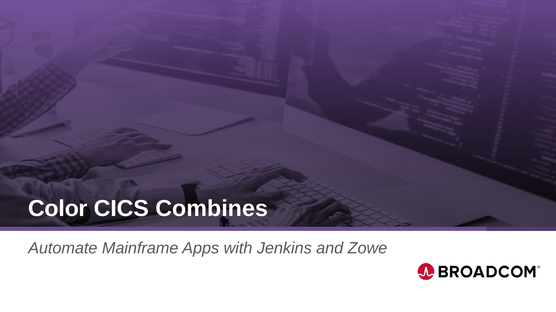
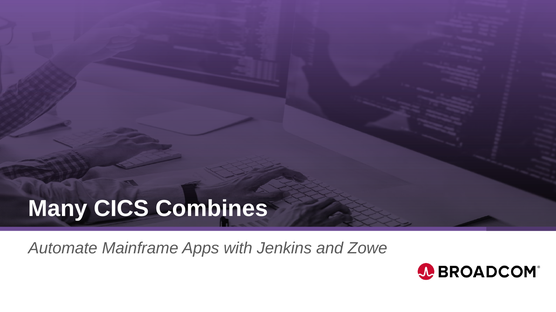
Color: Color -> Many (58, 209)
